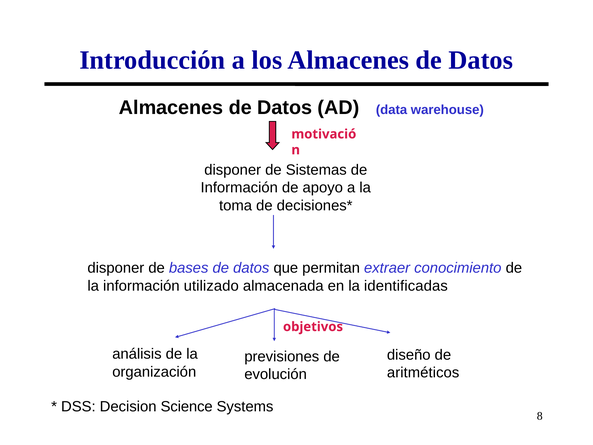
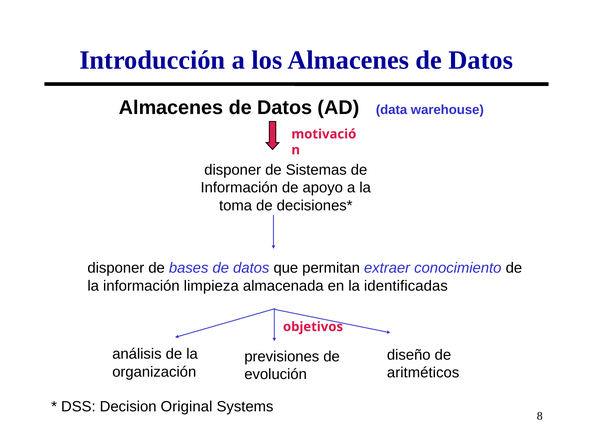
utilizado: utilizado -> limpieza (211, 286)
Science: Science -> Original (187, 406)
